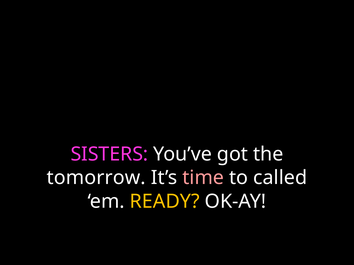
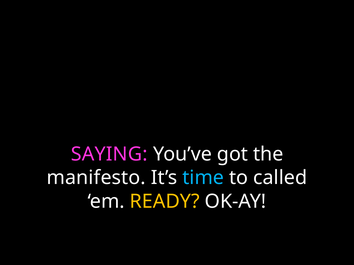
SISTERS: SISTERS -> SAYING (109, 154)
tomorrow: tomorrow -> manifesto (96, 178)
time colour: pink -> light blue (203, 178)
